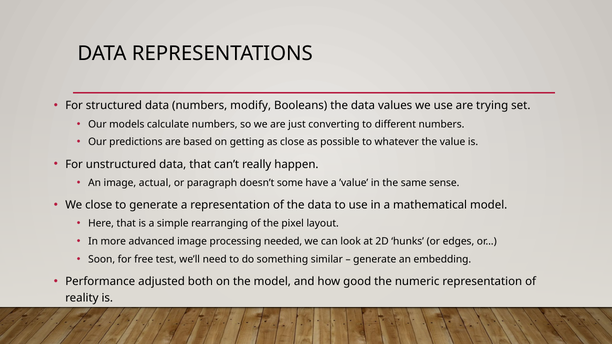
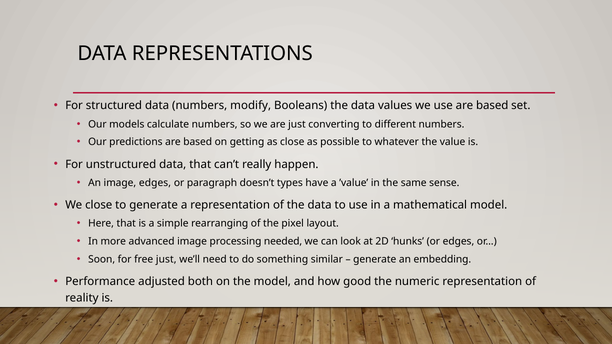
use are trying: trying -> based (492, 106)
image actual: actual -> edges (155, 183)
some: some -> types (290, 183)
free test: test -> just (166, 259)
